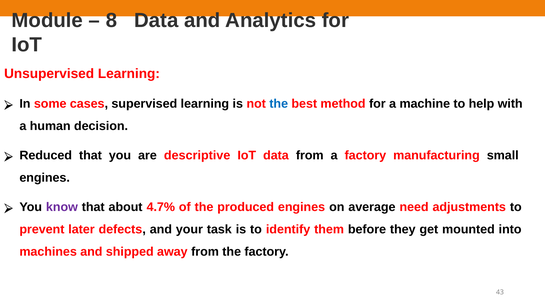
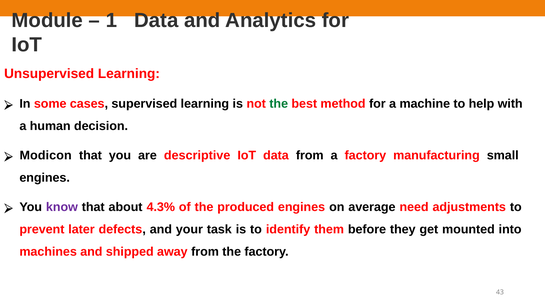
8: 8 -> 1 (111, 20)
the colour: blue -> green (279, 104)
Reduced: Reduced -> Modicon (46, 156)
4.7%: 4.7% -> 4.3% (161, 207)
